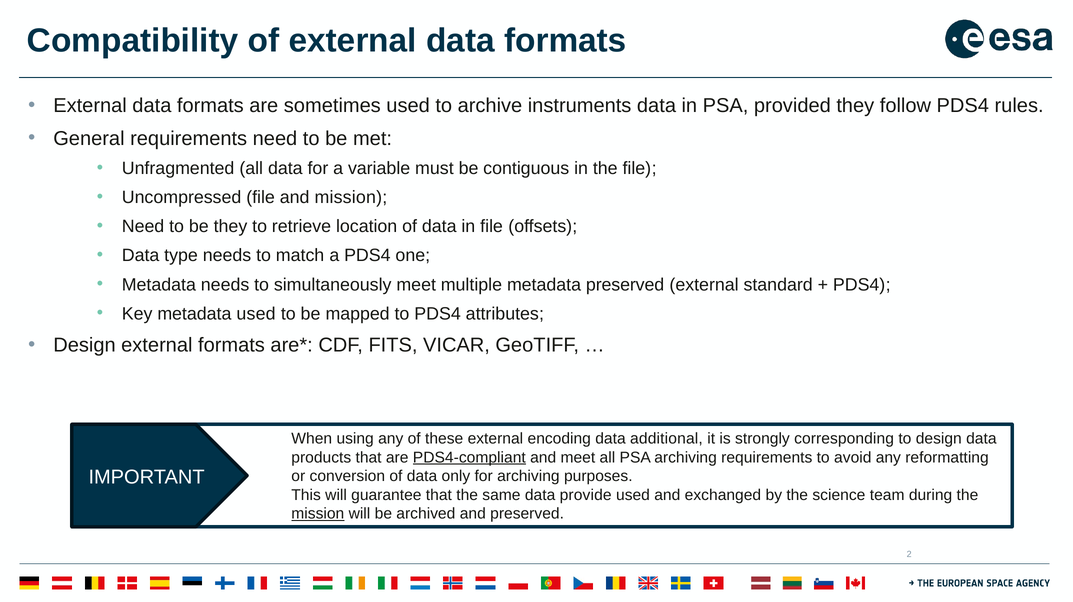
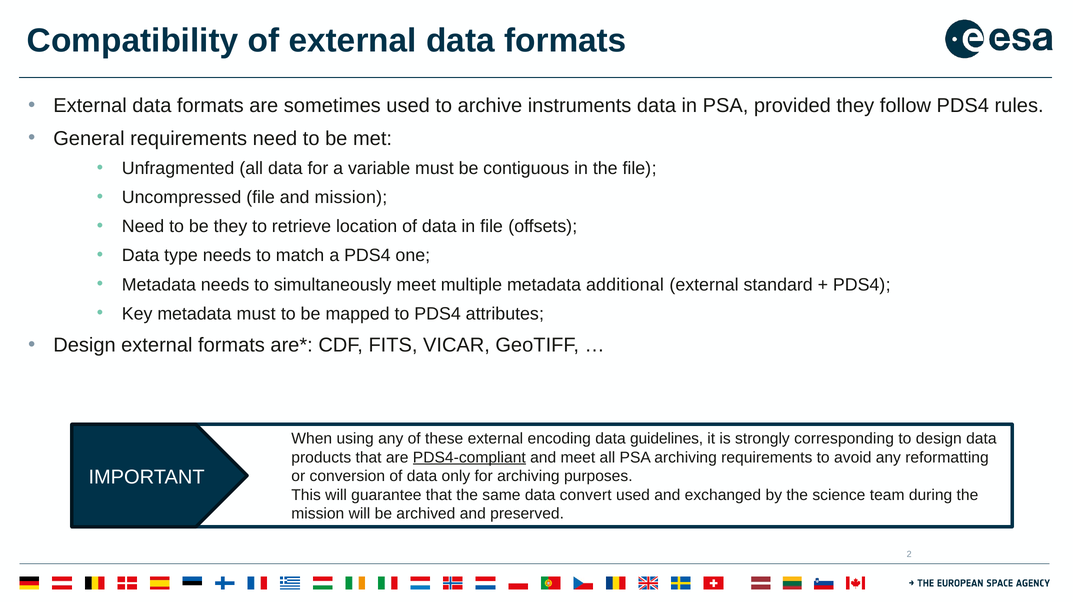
metadata preserved: preserved -> additional (625, 285)
metadata used: used -> must (256, 314)
additional: additional -> guidelines (667, 439)
provide: provide -> convert (586, 495)
mission underline: present -> none (318, 514)
